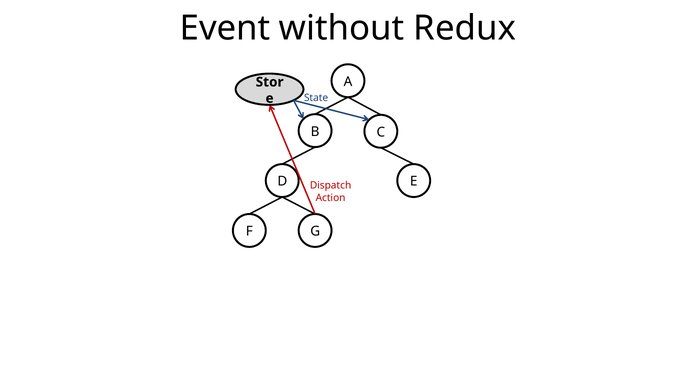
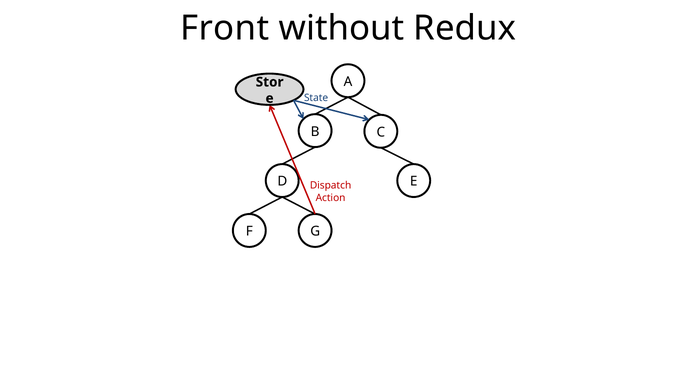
Event: Event -> Front (225, 28)
